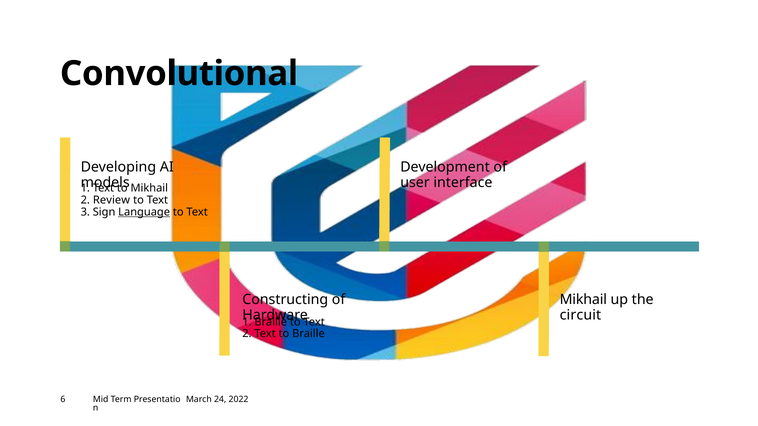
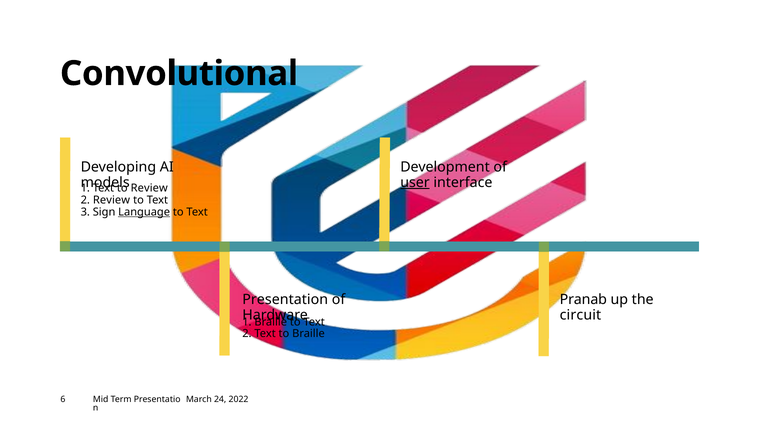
user underline: none -> present (415, 183)
Mikhail: Mikhail -> Review (149, 188)
Constructing: Constructing -> Presentation (285, 300)
Mikhail: Mikhail -> Pranab (583, 300)
